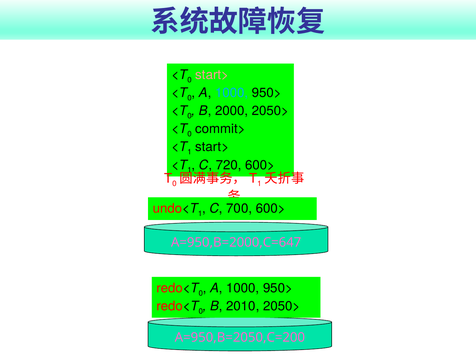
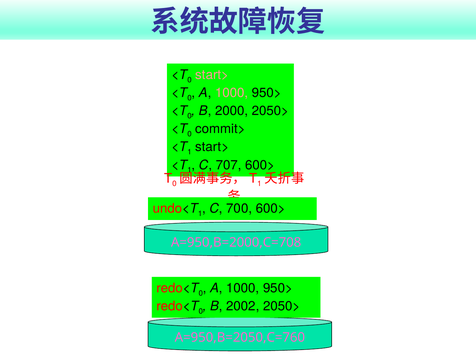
1000 colour: light blue -> pink (232, 93)
720: 720 -> 707 (229, 165)
A=950,B=2000,C=647: A=950,B=2000,C=647 -> A=950,B=2000,C=708 (236, 242)
2010: 2010 -> 2002 (243, 306)
A=950,B=2050,C=200: A=950,B=2050,C=200 -> A=950,B=2050,C=760 (240, 337)
